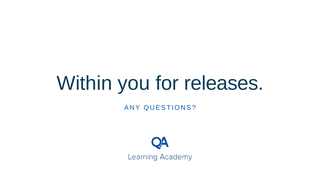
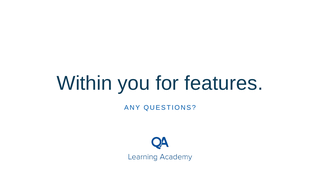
releases: releases -> features (224, 83)
